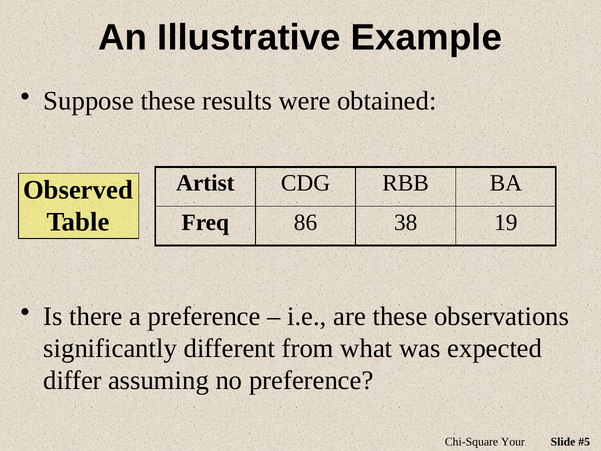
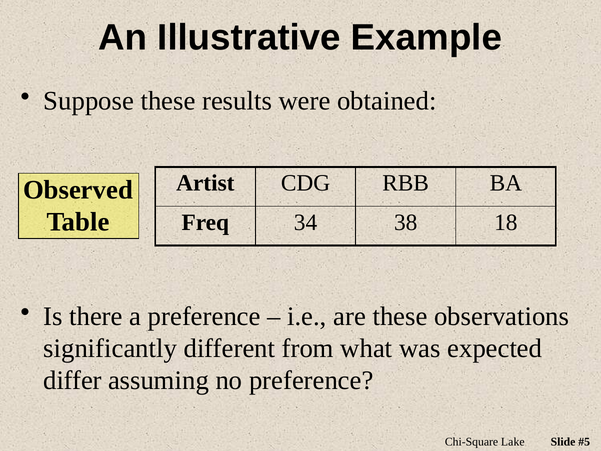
86: 86 -> 34 (306, 222)
19: 19 -> 18 (506, 222)
Your: Your -> Lake (513, 442)
